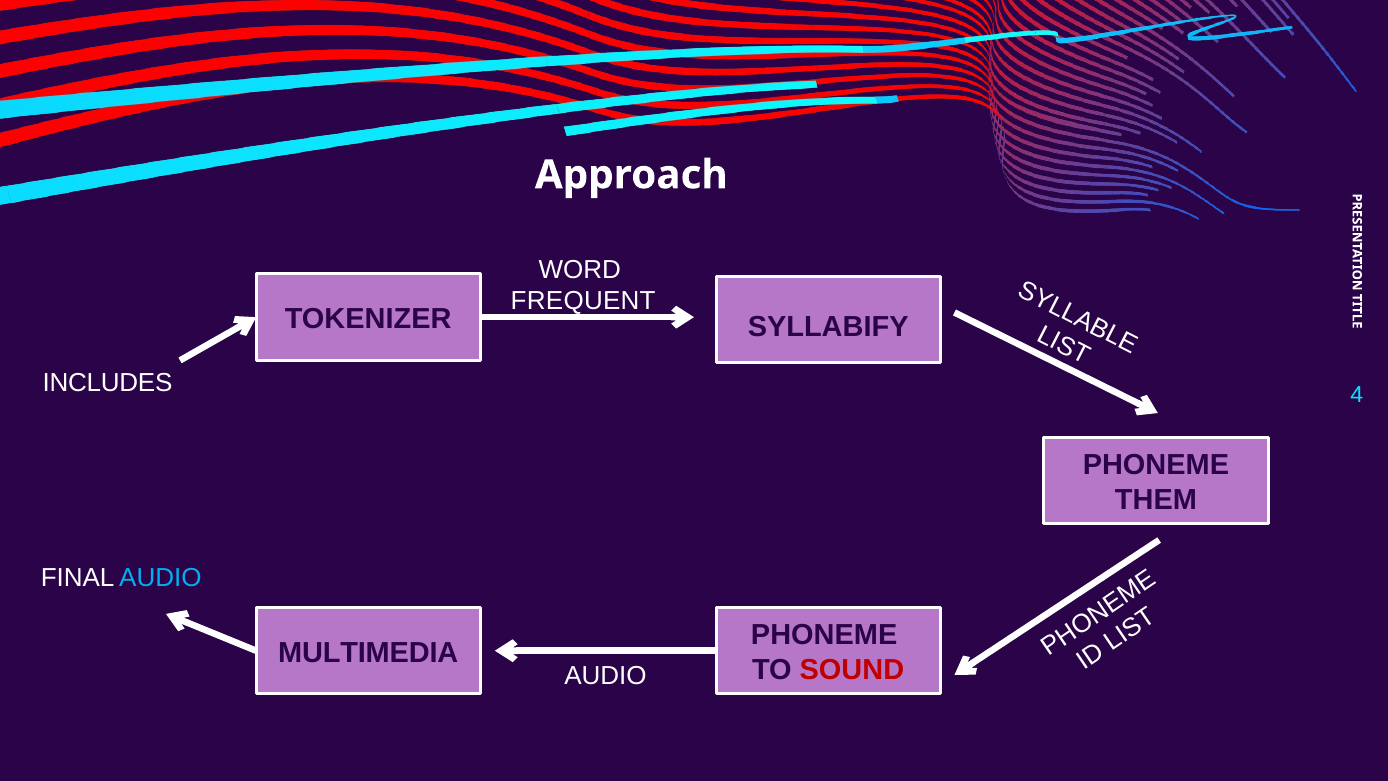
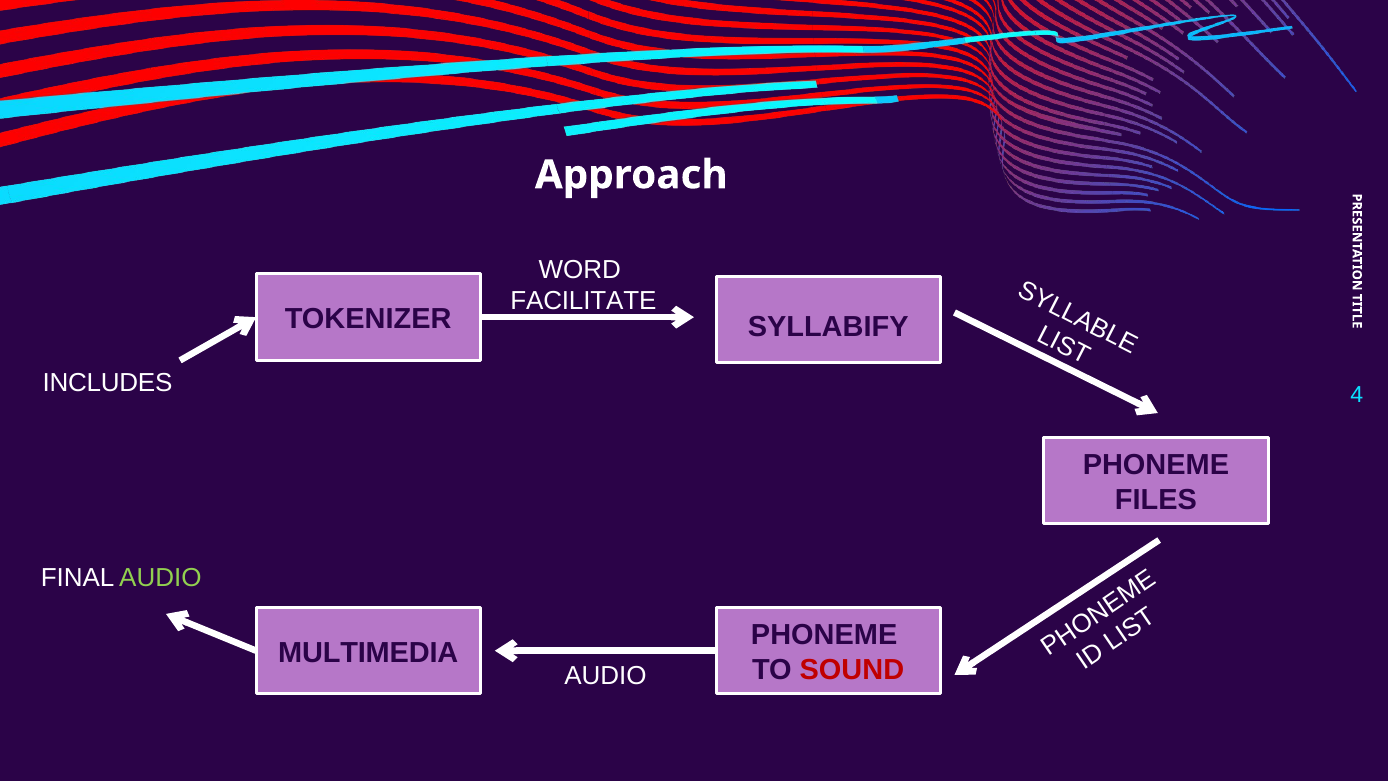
FREQUENT: FREQUENT -> FACILITATE (583, 301)
THEM: THEM -> FILES (1156, 500)
AUDIO colour: light blue -> light green (160, 578)
